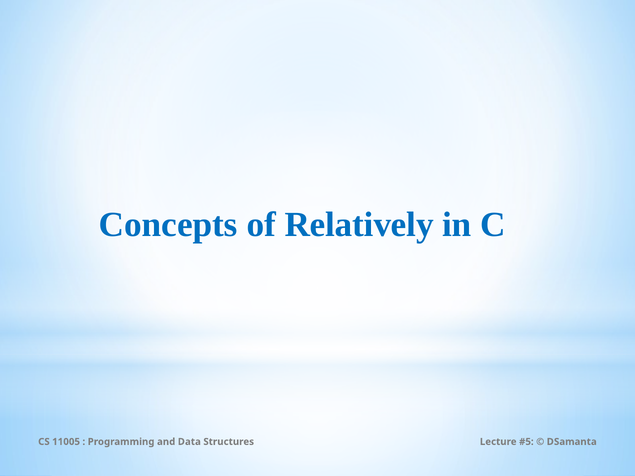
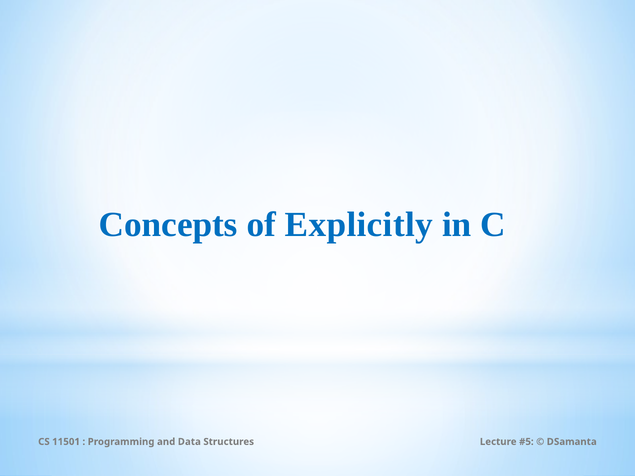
Relatively: Relatively -> Explicitly (359, 225)
11005: 11005 -> 11501 (66, 442)
